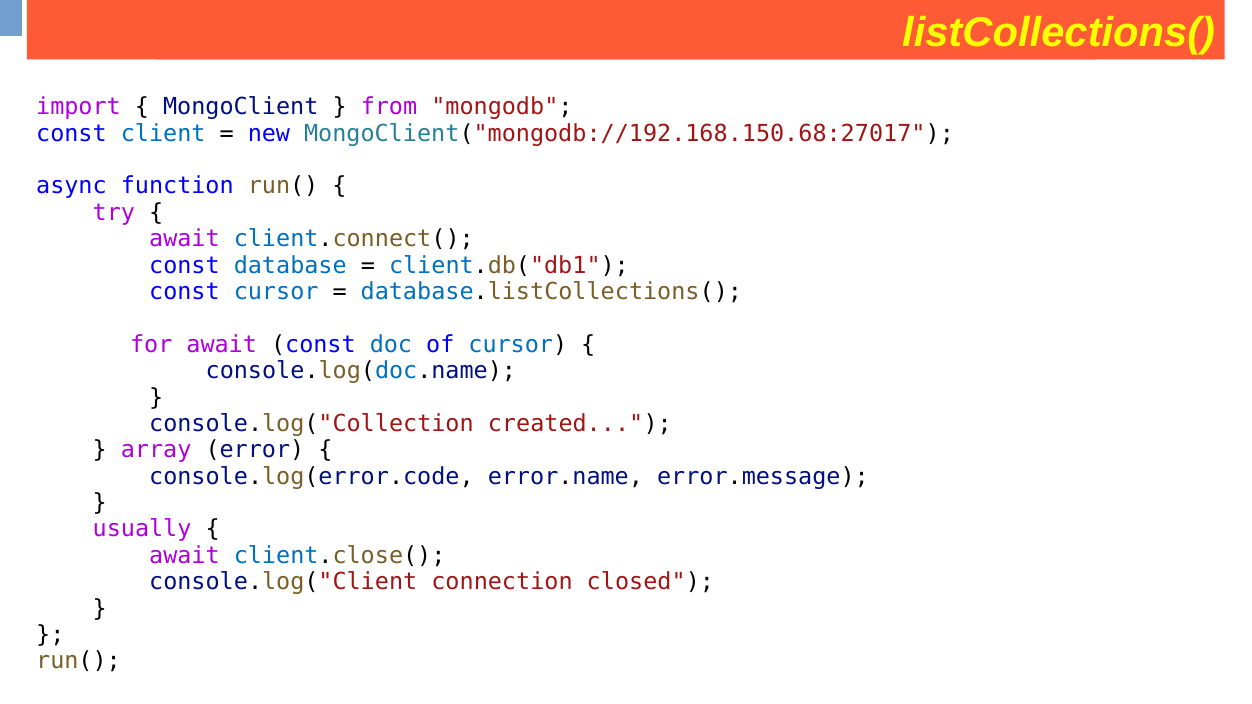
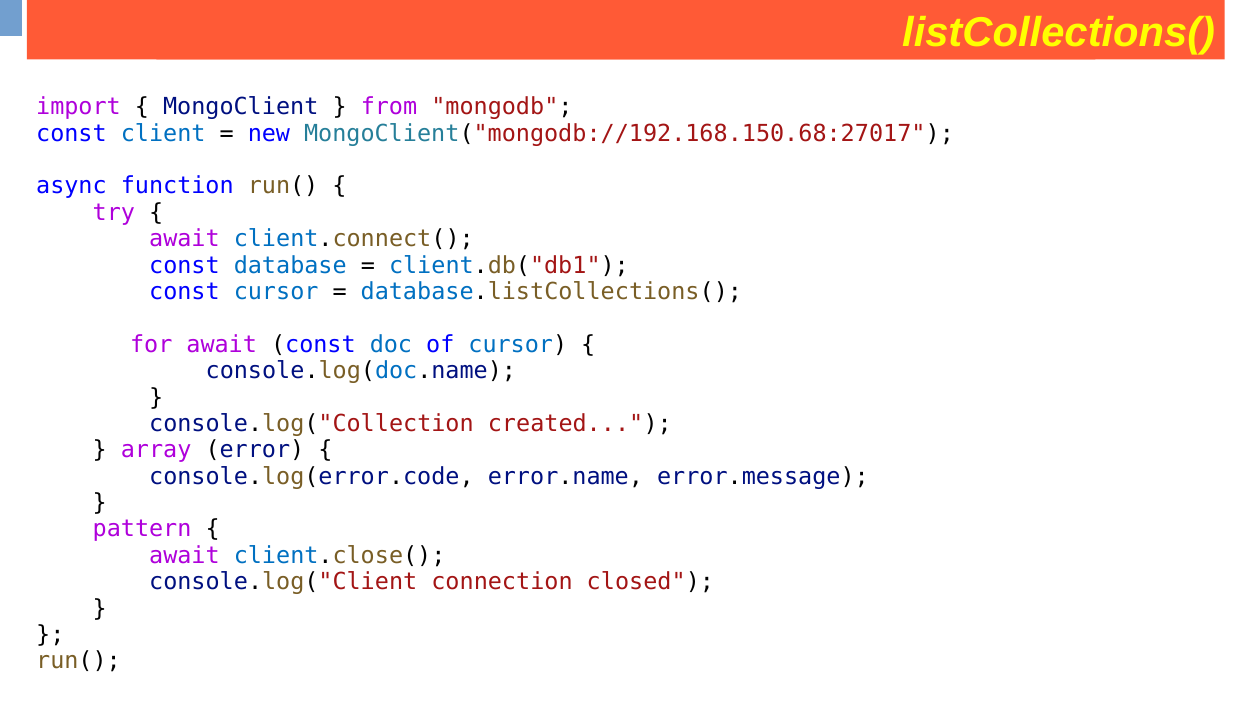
usually: usually -> pattern (142, 529)
